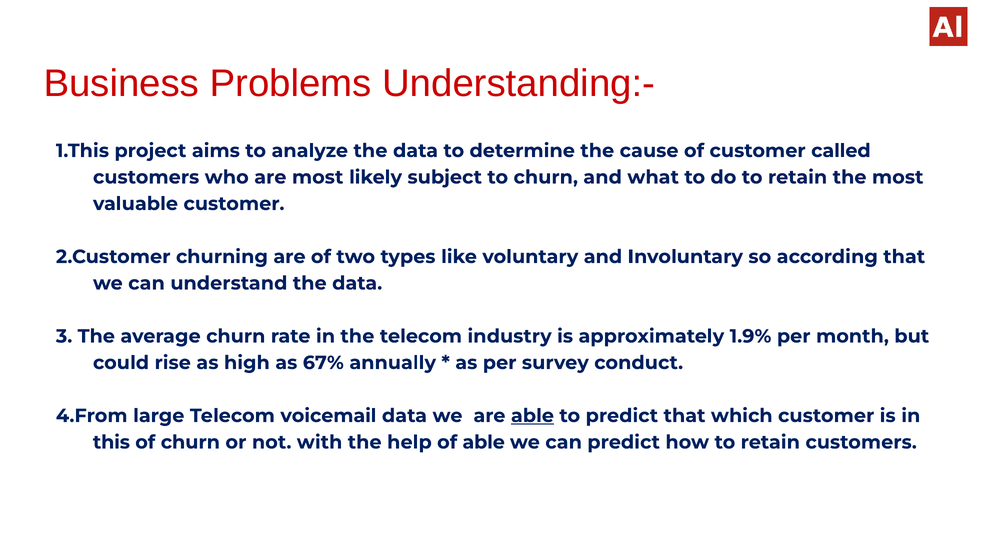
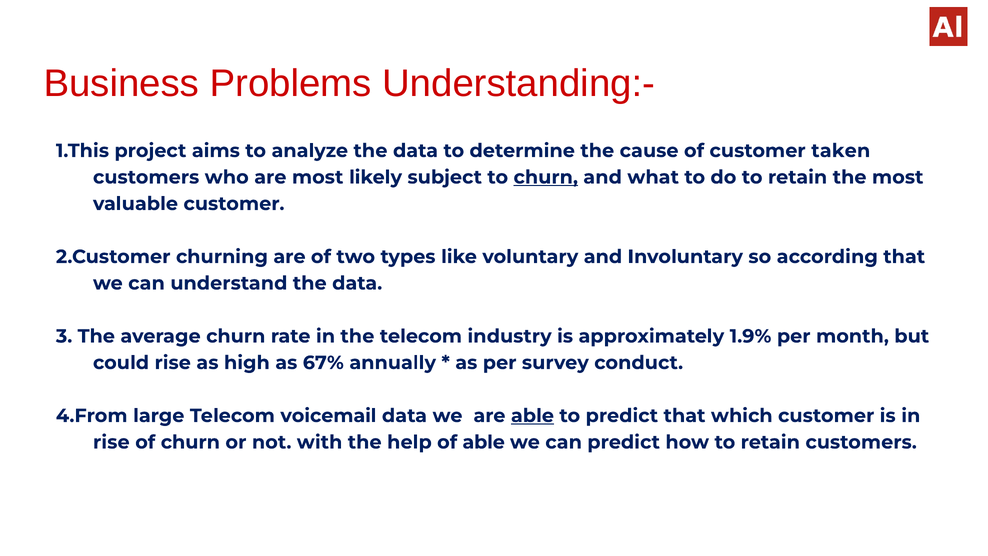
called: called -> taken (841, 151)
churn underline: none -> present (546, 177)
this: this -> rise (111, 442)
